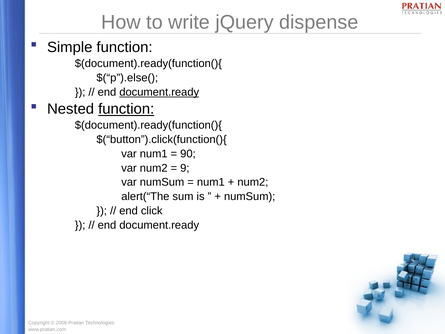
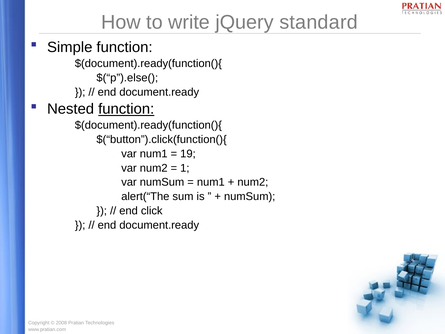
dispense: dispense -> standard (319, 22)
document.ready underline: present -> none (159, 92)
90: 90 -> 19 (188, 154)
9: 9 -> 1 (185, 168)
